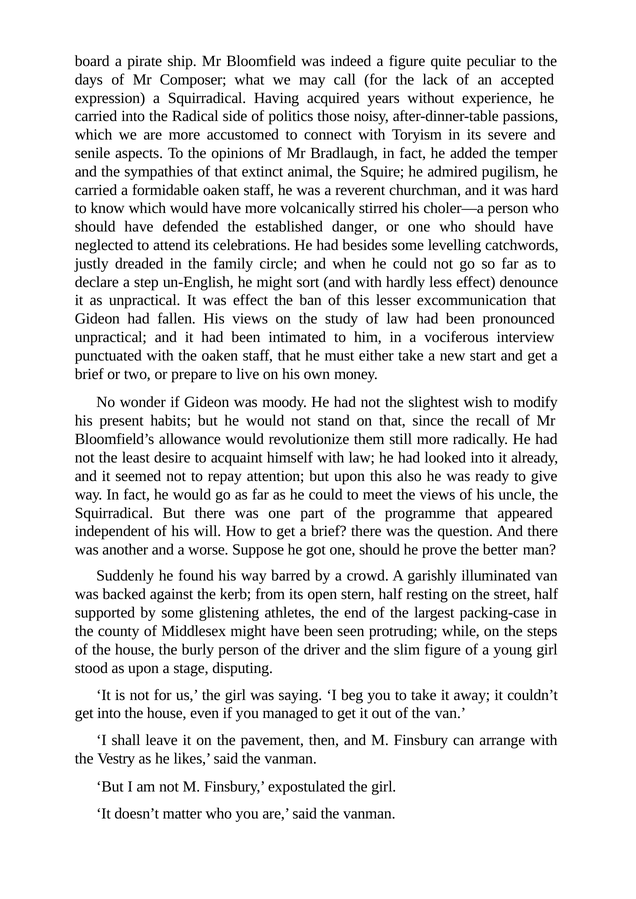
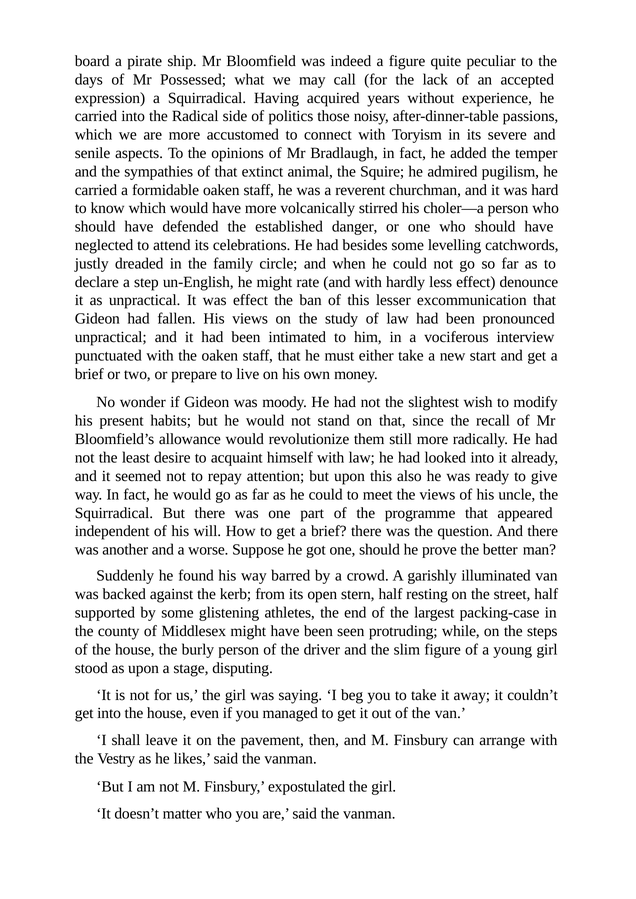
Composer: Composer -> Possessed (193, 80)
sort: sort -> rate (308, 282)
